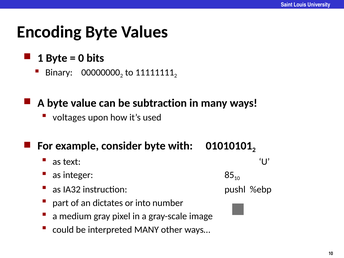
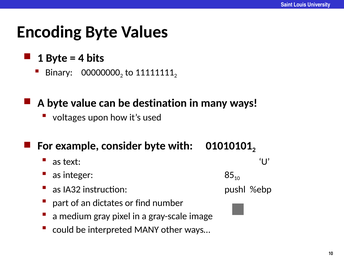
0: 0 -> 4 (81, 58)
subtraction: subtraction -> destination (160, 103)
into: into -> find (143, 203)
